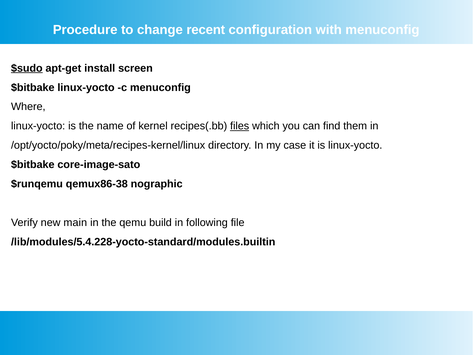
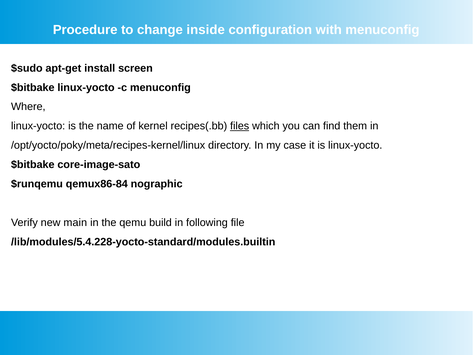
recent: recent -> inside (206, 30)
$sudo underline: present -> none (27, 68)
qemux86-38: qemux86-38 -> qemux86-84 (97, 184)
